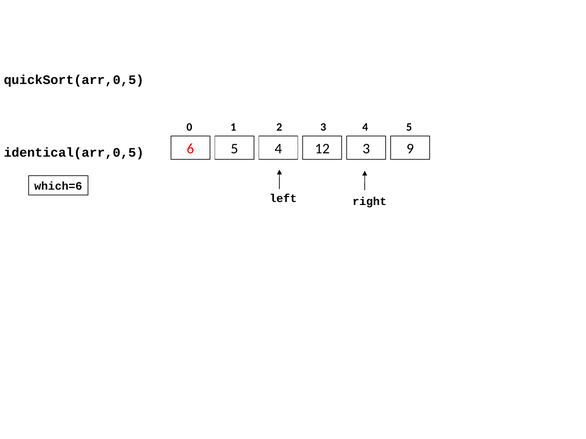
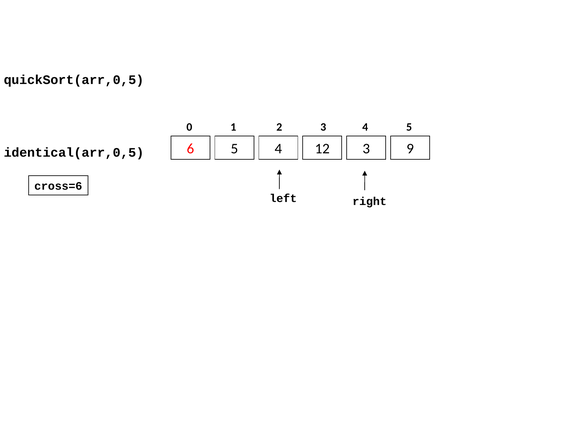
which=6: which=6 -> cross=6 (58, 186)
